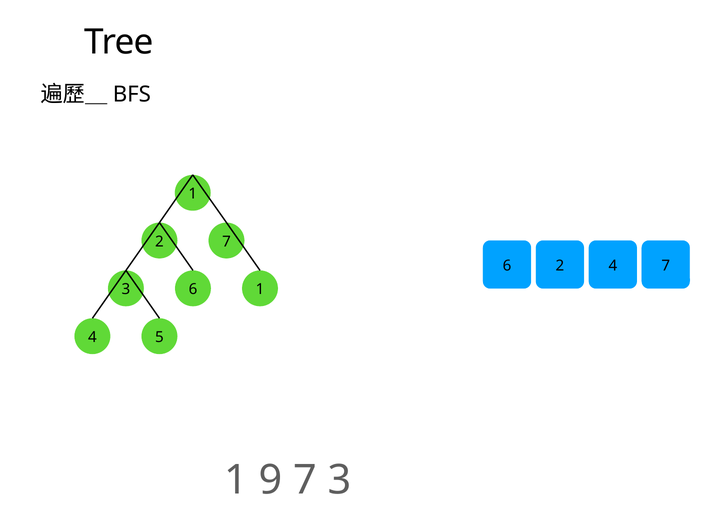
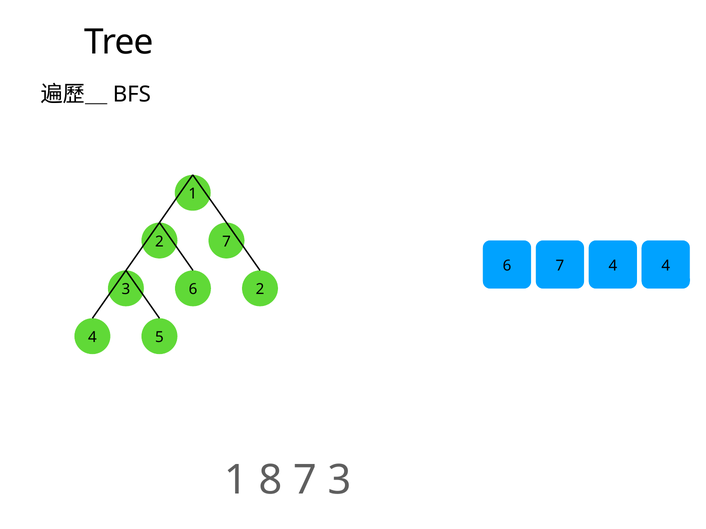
2: 2 -> 7 (560, 266)
4 7: 7 -> 4 (666, 266)
3 1: 1 -> 2 (260, 290)
9: 9 -> 8 (271, 480)
